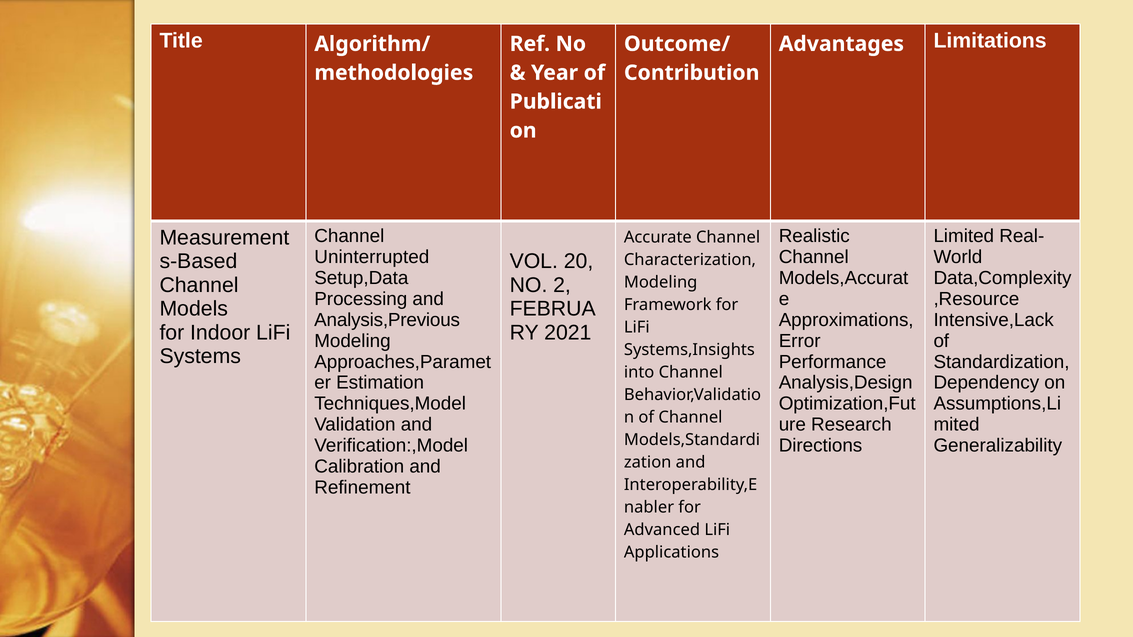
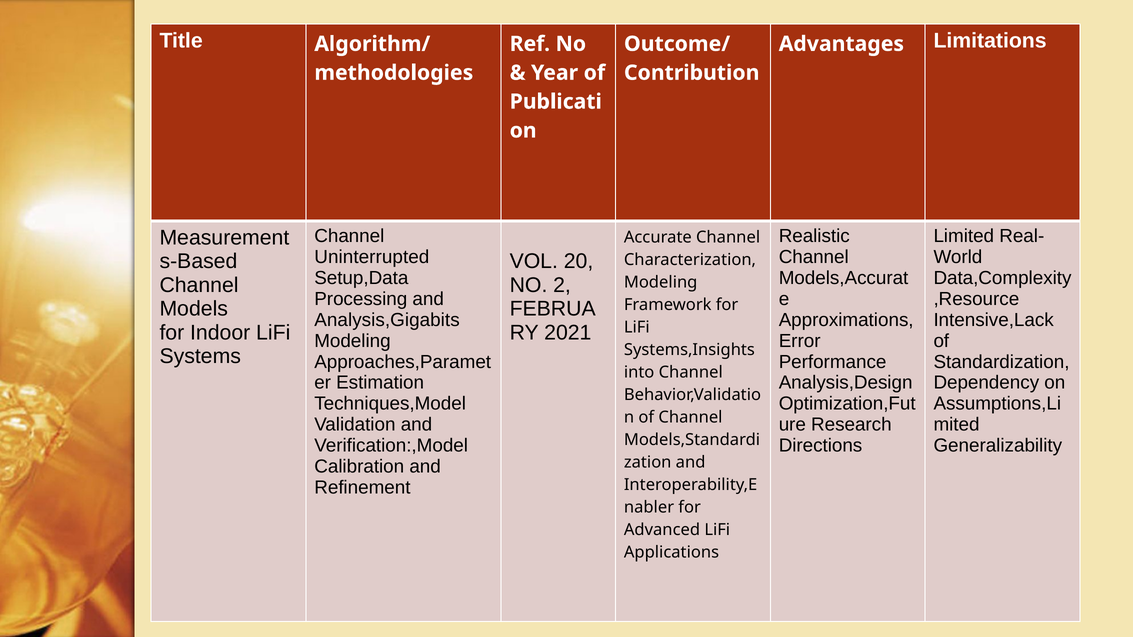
Analysis,Previous: Analysis,Previous -> Analysis,Gigabits (387, 320)
